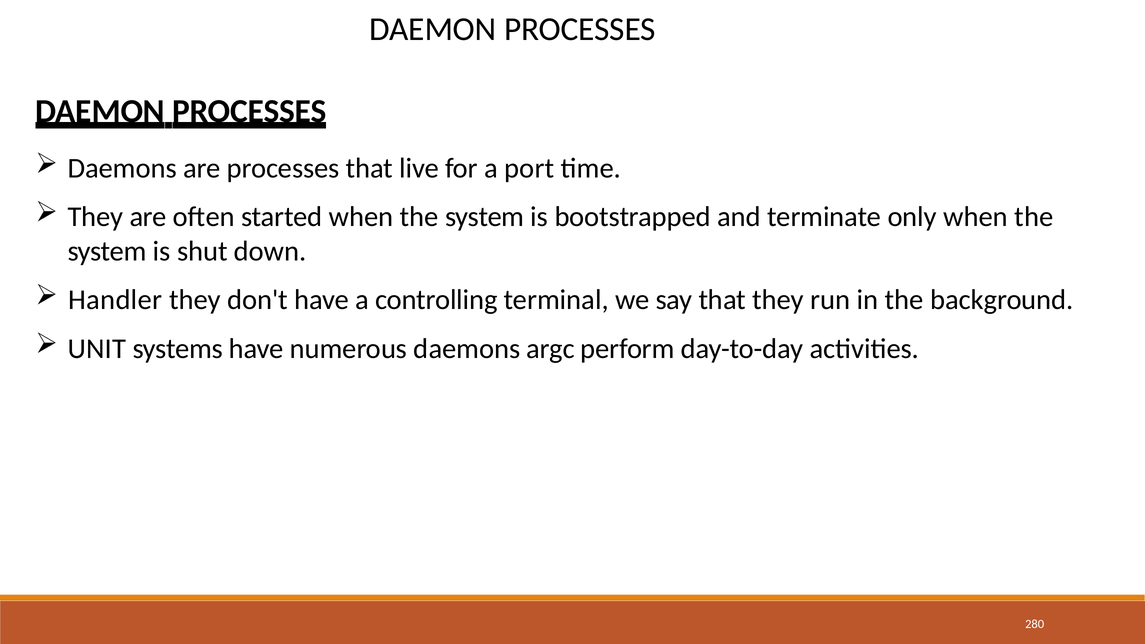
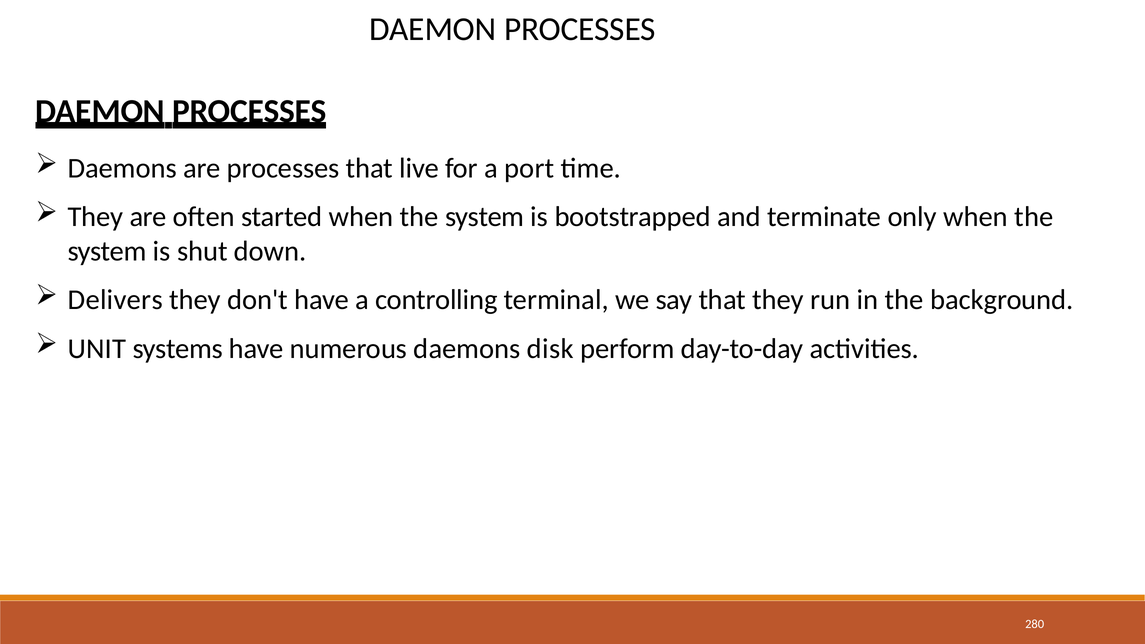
Handler: Handler -> Delivers (115, 300)
argc: argc -> disk (550, 349)
